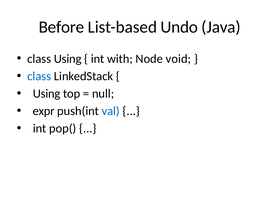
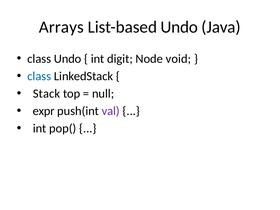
Before: Before -> Arrays (61, 27)
class Using: Using -> Undo (68, 59)
with: with -> digit (120, 59)
Using: Using -> Stack (47, 94)
val colour: blue -> purple (111, 111)
